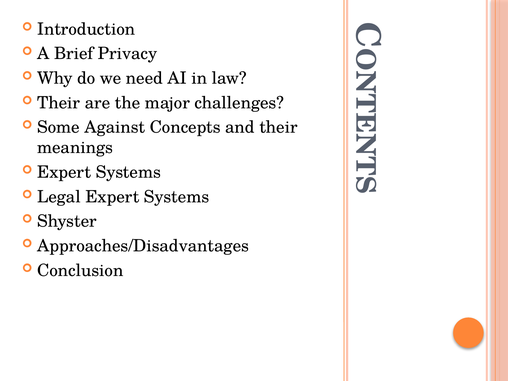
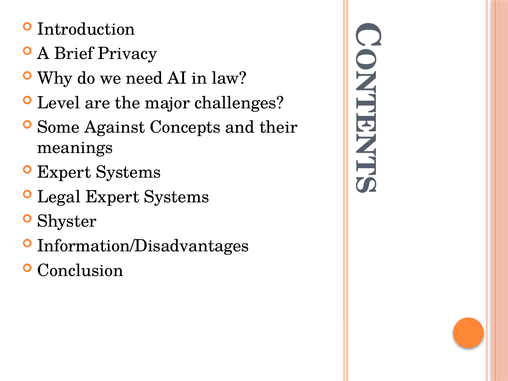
Their: Their -> Level (59, 103)
Approaches/Disadvantages: Approaches/Disadvantages -> Information/Disadvantages (143, 246)
